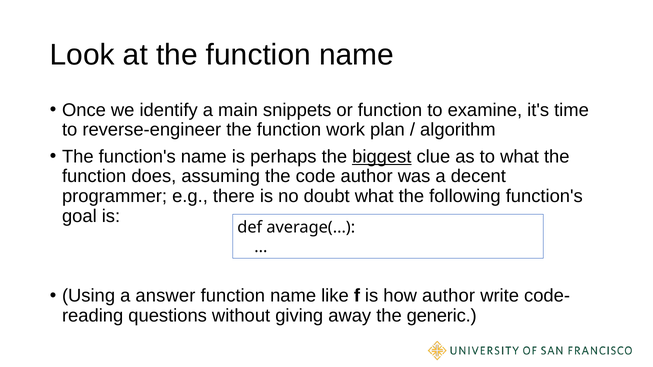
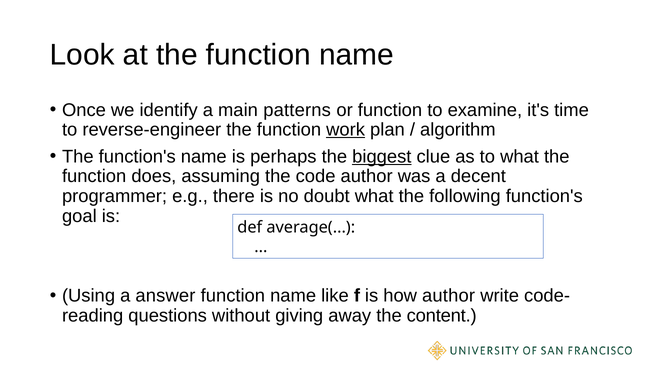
snippets: snippets -> patterns (297, 110)
work underline: none -> present (346, 130)
generic: generic -> content (442, 316)
